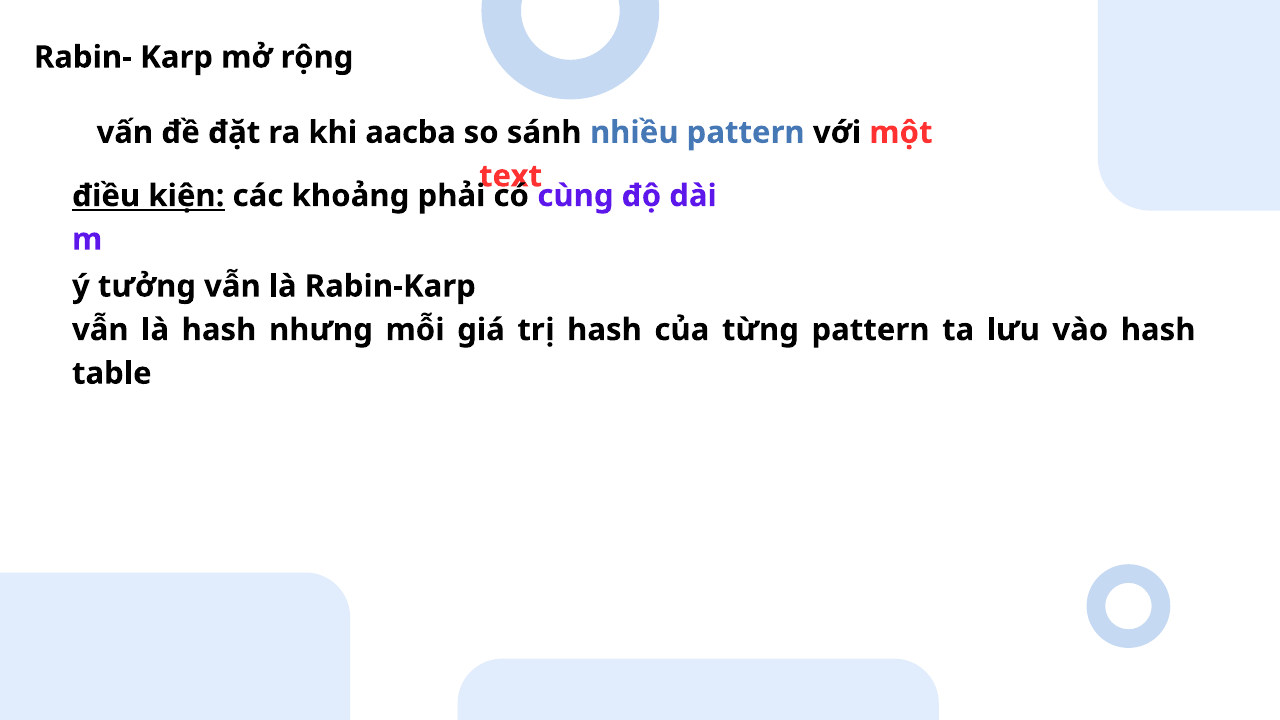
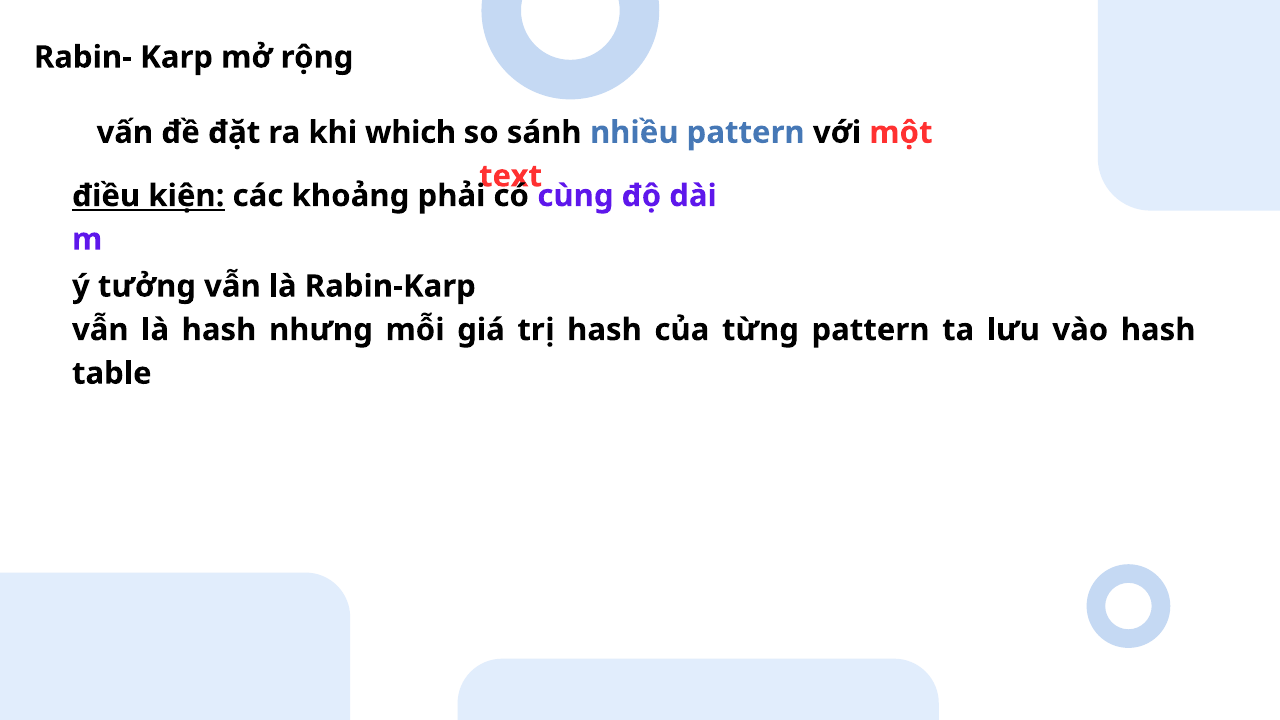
aacba: aacba -> which (411, 133)
